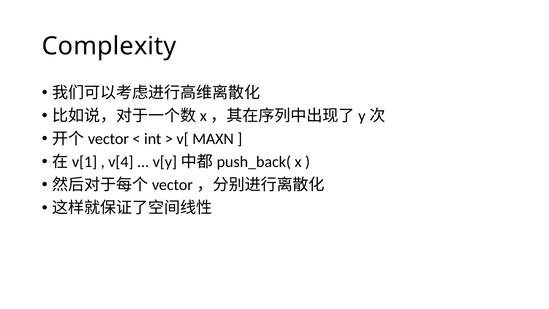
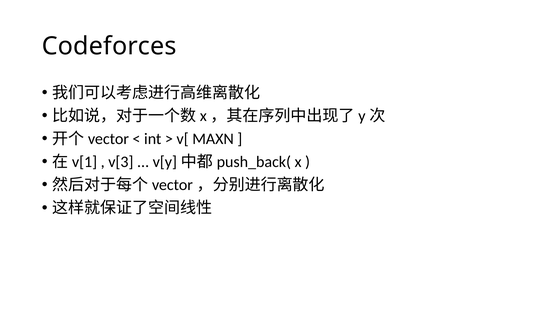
Complexity: Complexity -> Codeforces (109, 46)
v[4: v[4 -> v[3 (121, 162)
